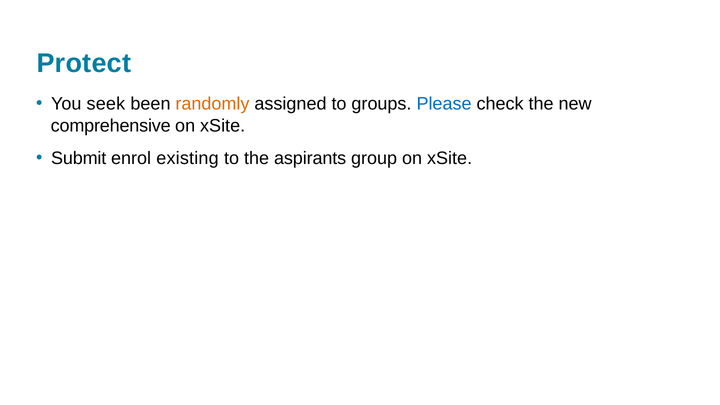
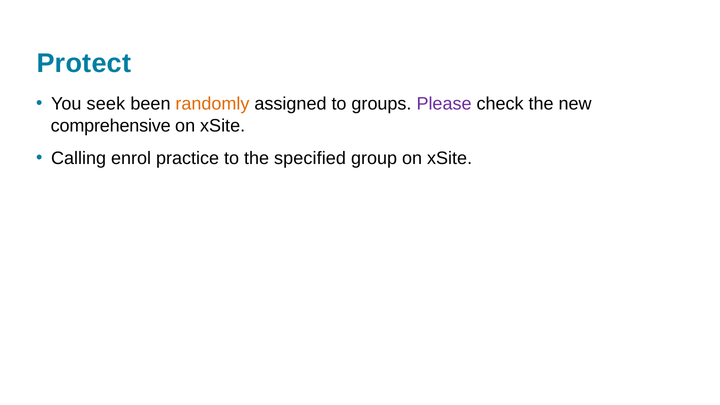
Please colour: blue -> purple (444, 104)
Submit: Submit -> Calling (79, 158)
existing: existing -> practice (188, 158)
aspirants: aspirants -> specified (310, 158)
